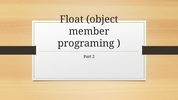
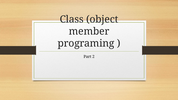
Float: Float -> Class (72, 19)
